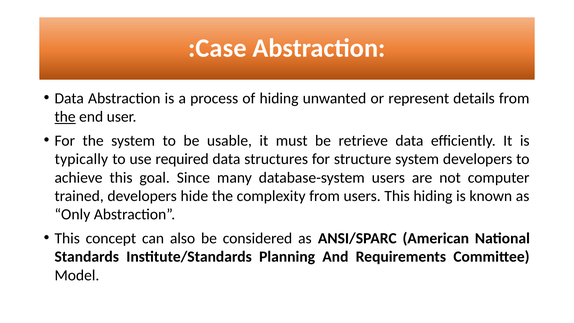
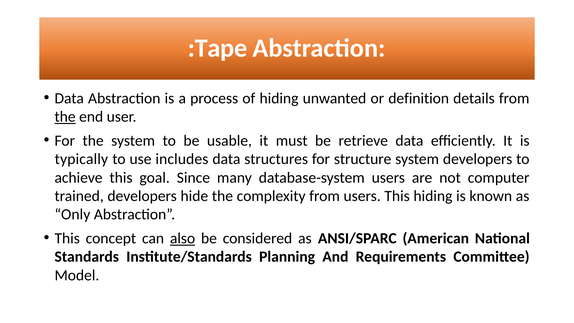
:Case: :Case -> :Tape (218, 48)
represent: represent -> definition (419, 98)
required: required -> includes (182, 159)
also underline: none -> present (183, 238)
